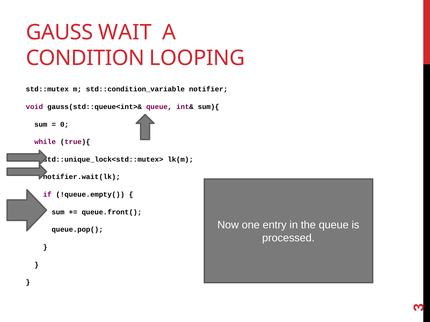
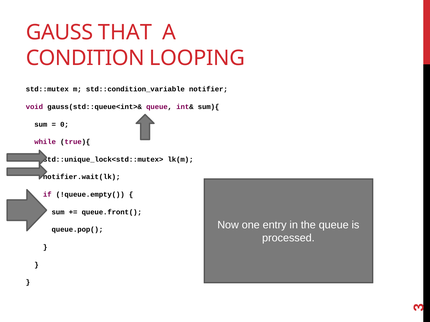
GAUSS WAIT: WAIT -> THAT (125, 32)
